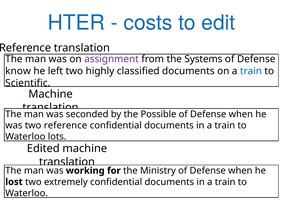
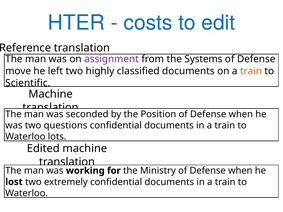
know: know -> move (18, 71)
train colour: blue -> orange (251, 71)
Possible: Possible -> Position (158, 114)
two reference: reference -> questions (66, 126)
